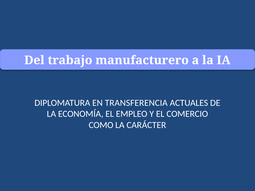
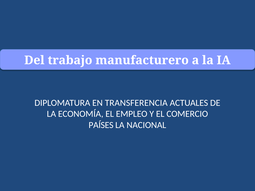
COMO: COMO -> PAÍSES (101, 125)
CARÁCTER: CARÁCTER -> NACIONAL (146, 125)
